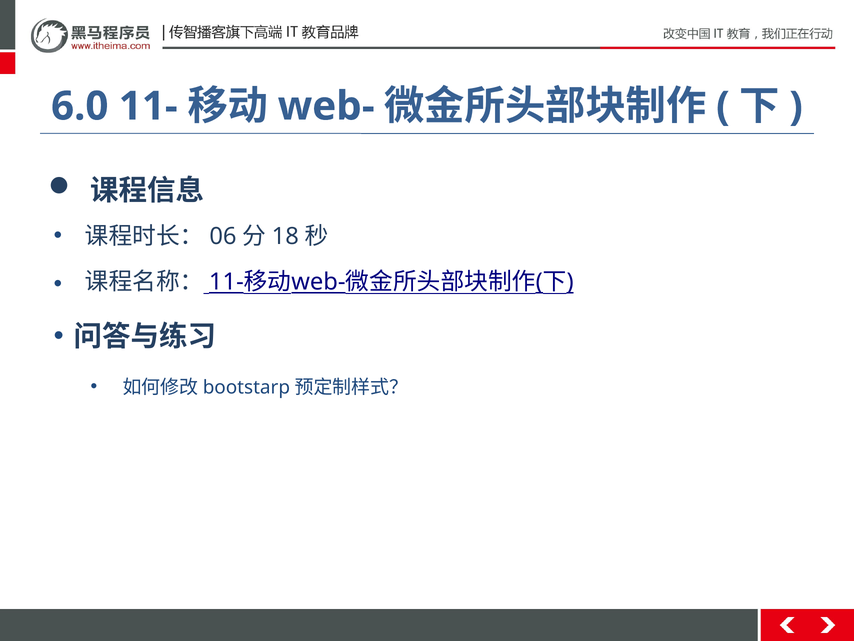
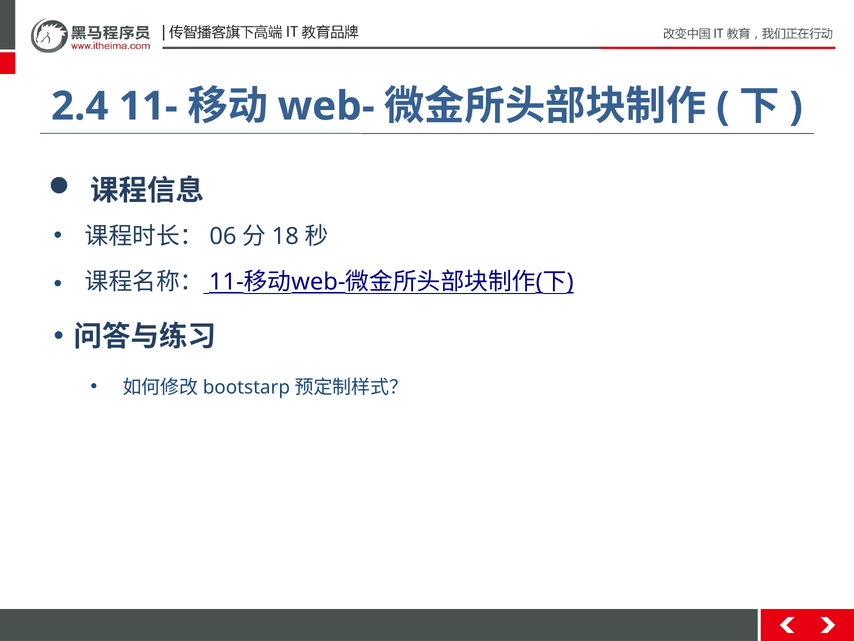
6.0: 6.0 -> 2.4 (80, 106)
